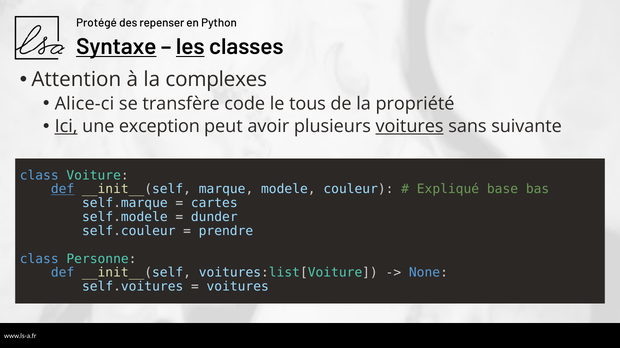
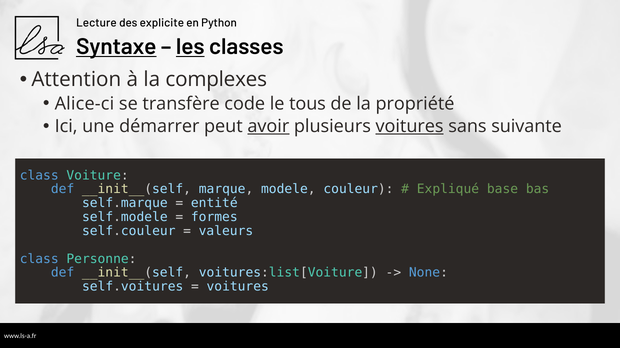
Protégé: Protégé -> Lecture (96, 23)
repenser: repenser -> explicite (162, 23)
Ici underline: present -> none (66, 127)
exception: exception -> démarrer (159, 127)
avoir underline: none -> present (268, 127)
def underline: present -> none (63, 190)
cartes: cartes -> entité (214, 204)
dunder: dunder -> formes (214, 217)
prendre: prendre -> valeurs (226, 231)
